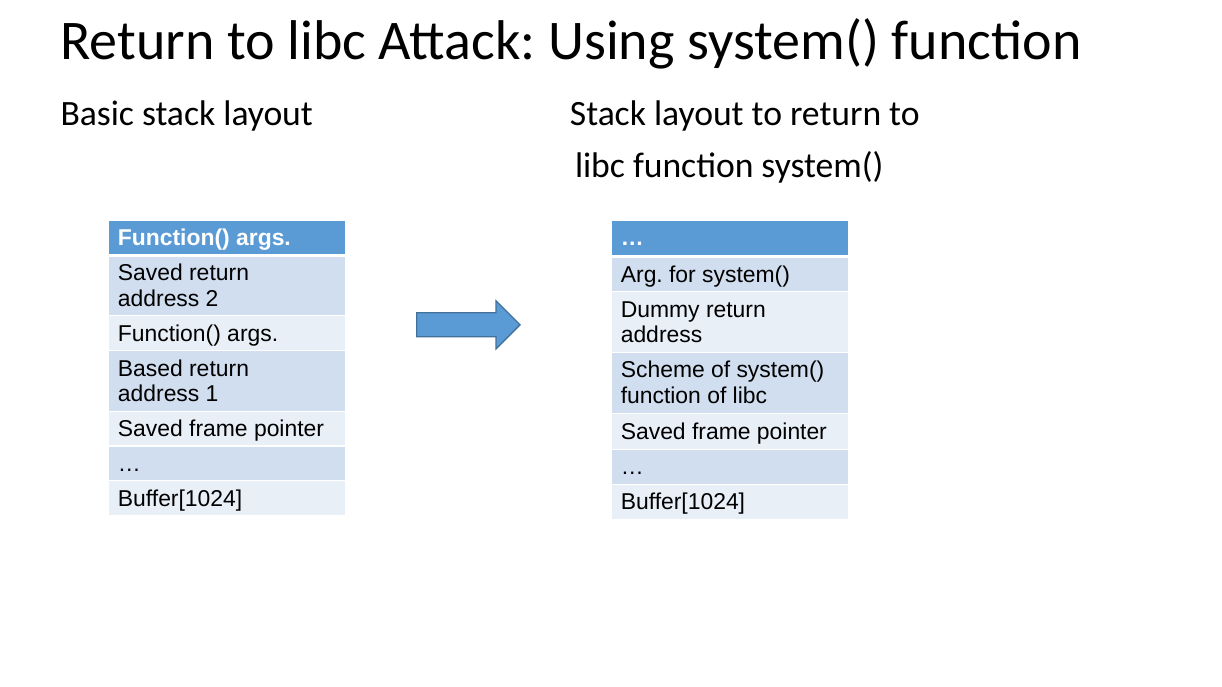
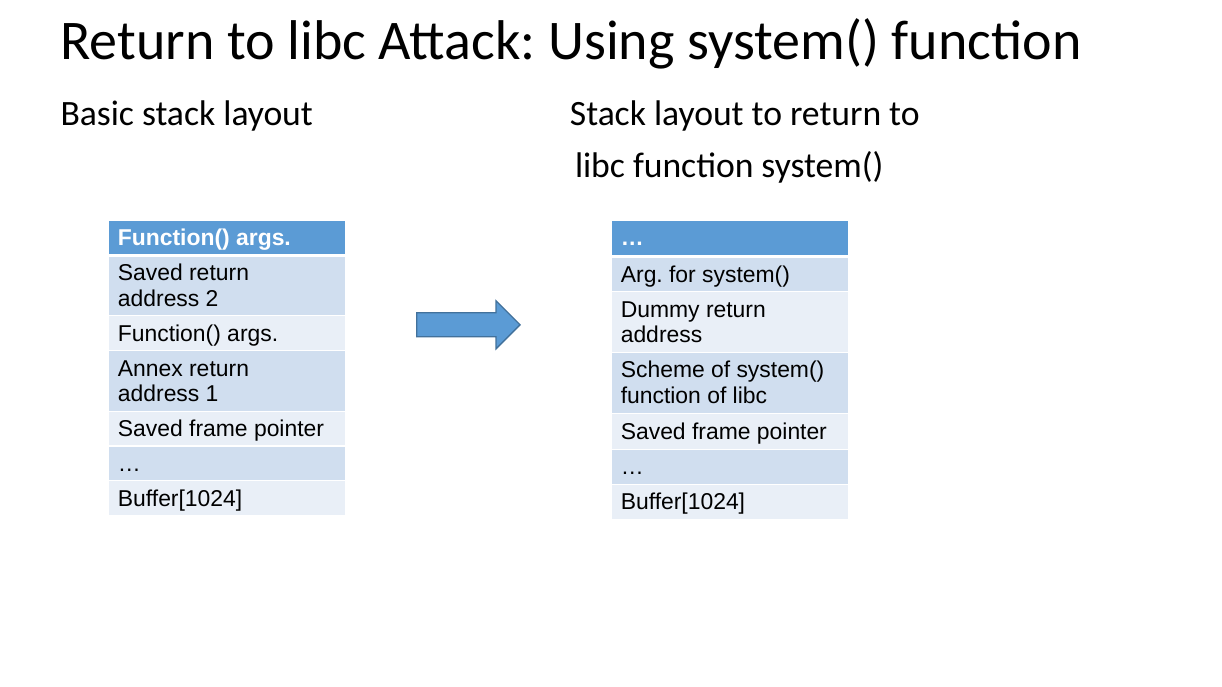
Based: Based -> Annex (150, 369)
